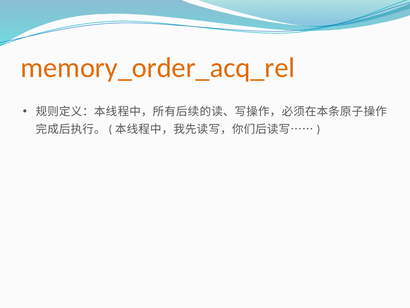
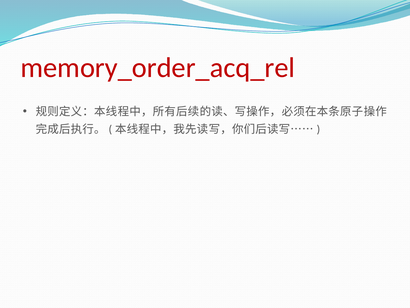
memory_order_acq_rel colour: orange -> red (158, 68)
